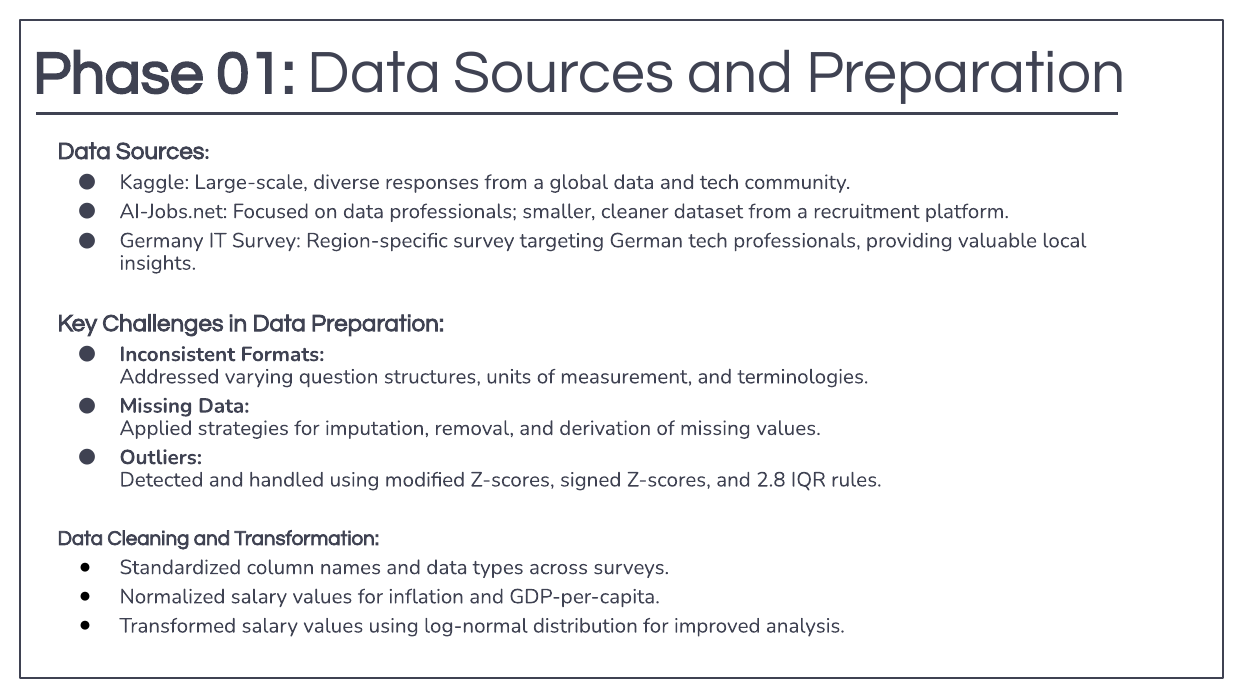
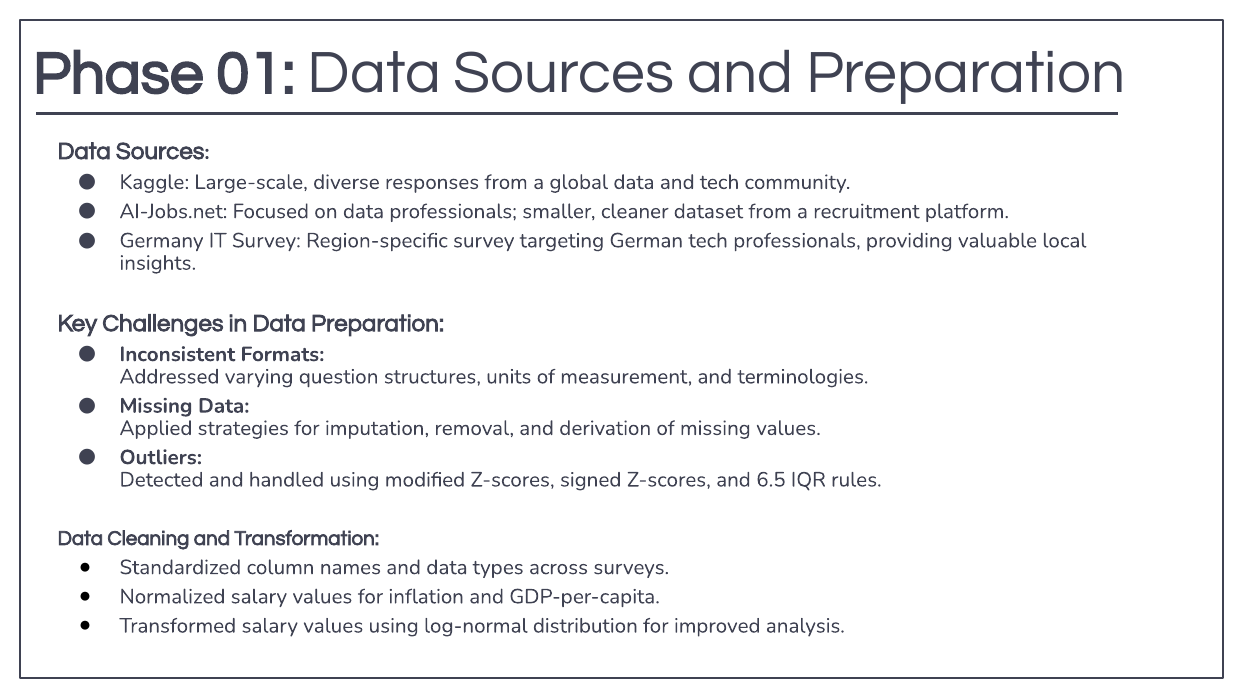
2.8: 2.8 -> 6.5 (771, 479)
